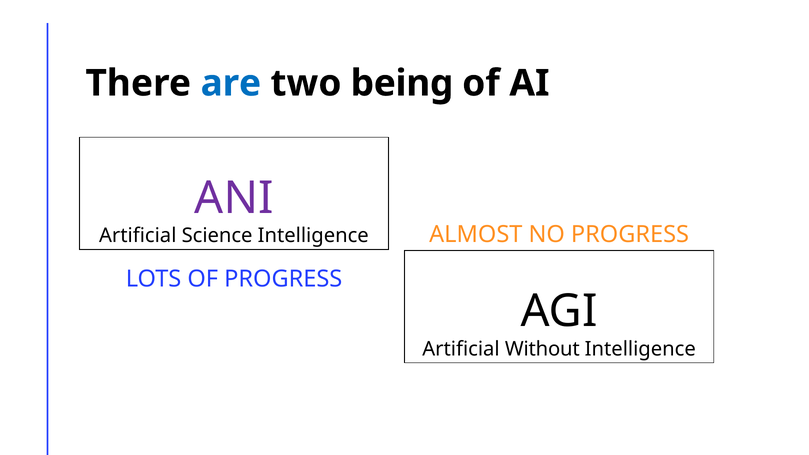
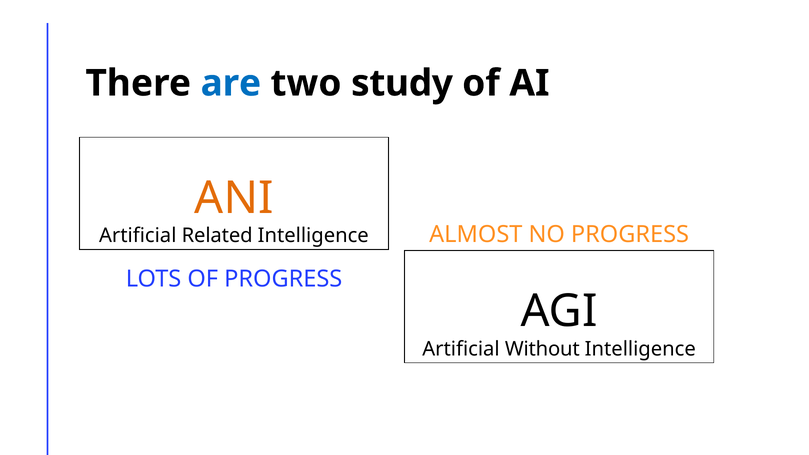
being: being -> study (402, 83)
ANI colour: purple -> orange (234, 198)
Science: Science -> Related (217, 236)
